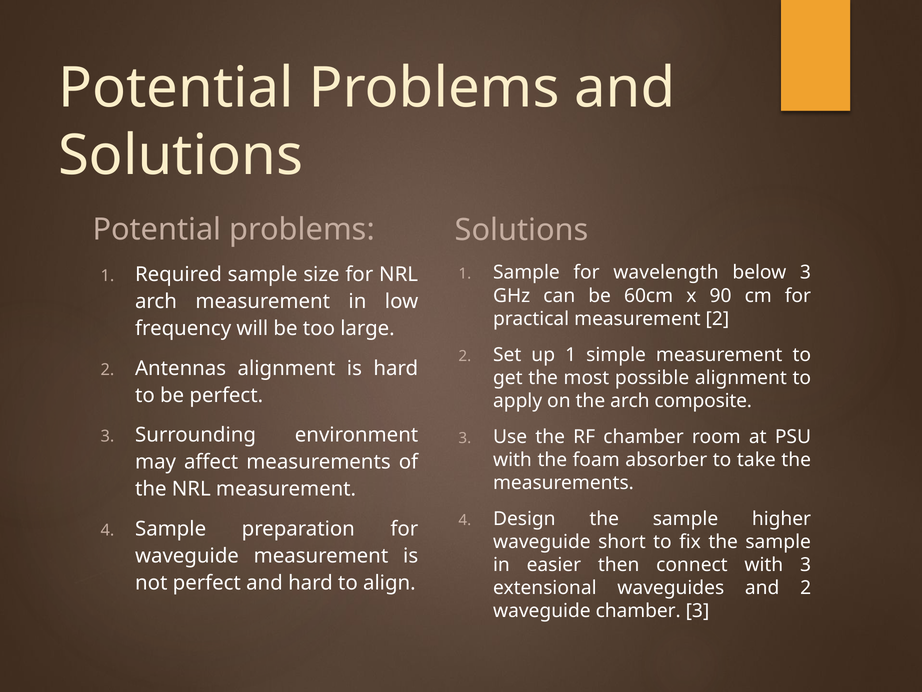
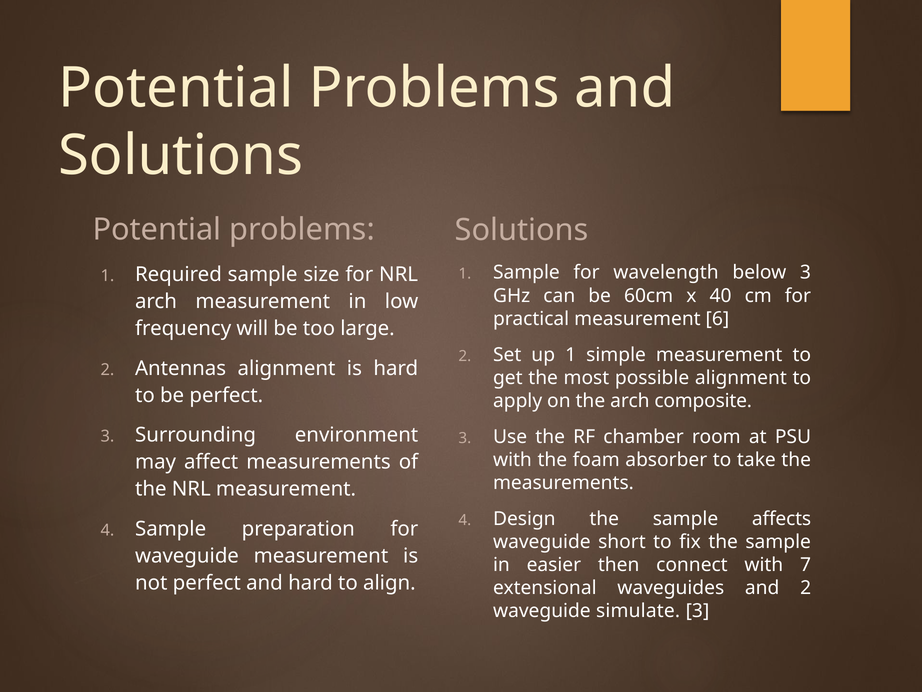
90: 90 -> 40 (721, 295)
measurement 2: 2 -> 6 (717, 319)
higher: higher -> affects (782, 518)
with 3: 3 -> 7 (806, 564)
waveguide chamber: chamber -> simulate (638, 611)
